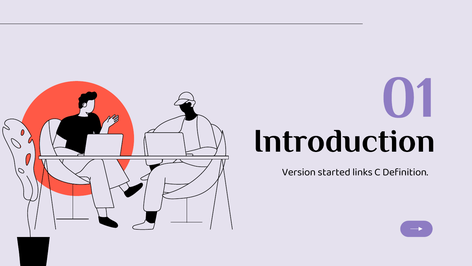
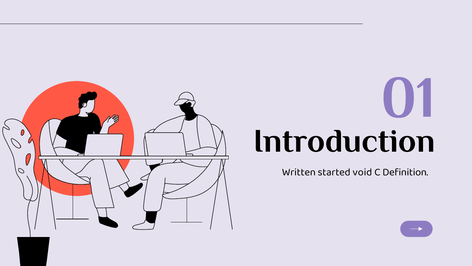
Version: Version -> Written (299, 172)
links: links -> void (362, 172)
